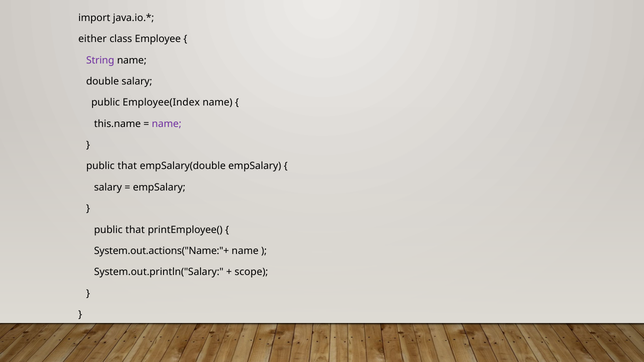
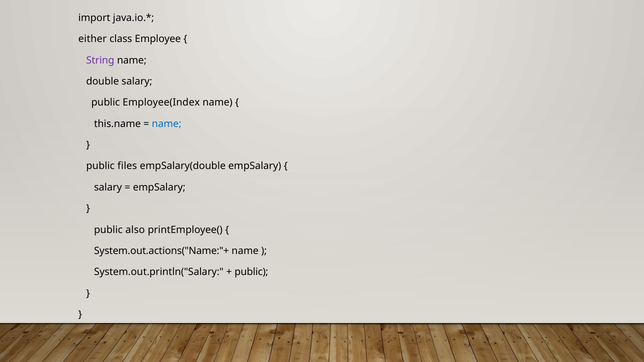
name colour: purple -> blue (167, 124)
that: that -> files (127, 166)
that: that -> also (135, 230)
scope: scope -> public (251, 272)
